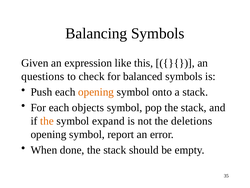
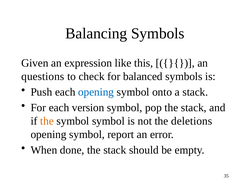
opening colour: orange -> blue (96, 92)
objects: objects -> version (88, 107)
symbol expand: expand -> symbol (108, 121)
